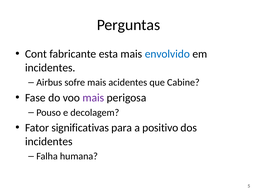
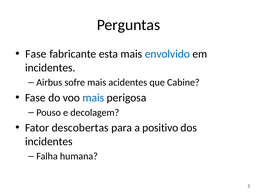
Cont: Cont -> Fase (36, 54)
mais colour: purple -> blue (93, 98)
significativas: significativas -> descobertas (80, 128)
